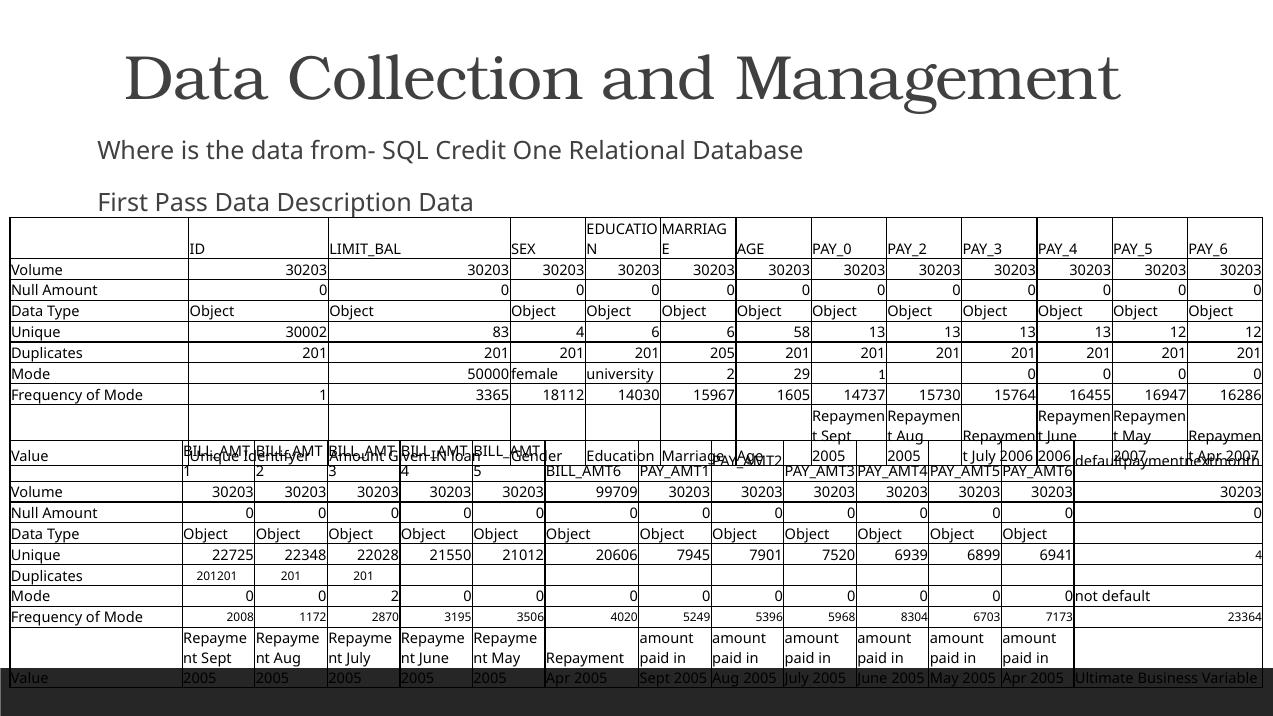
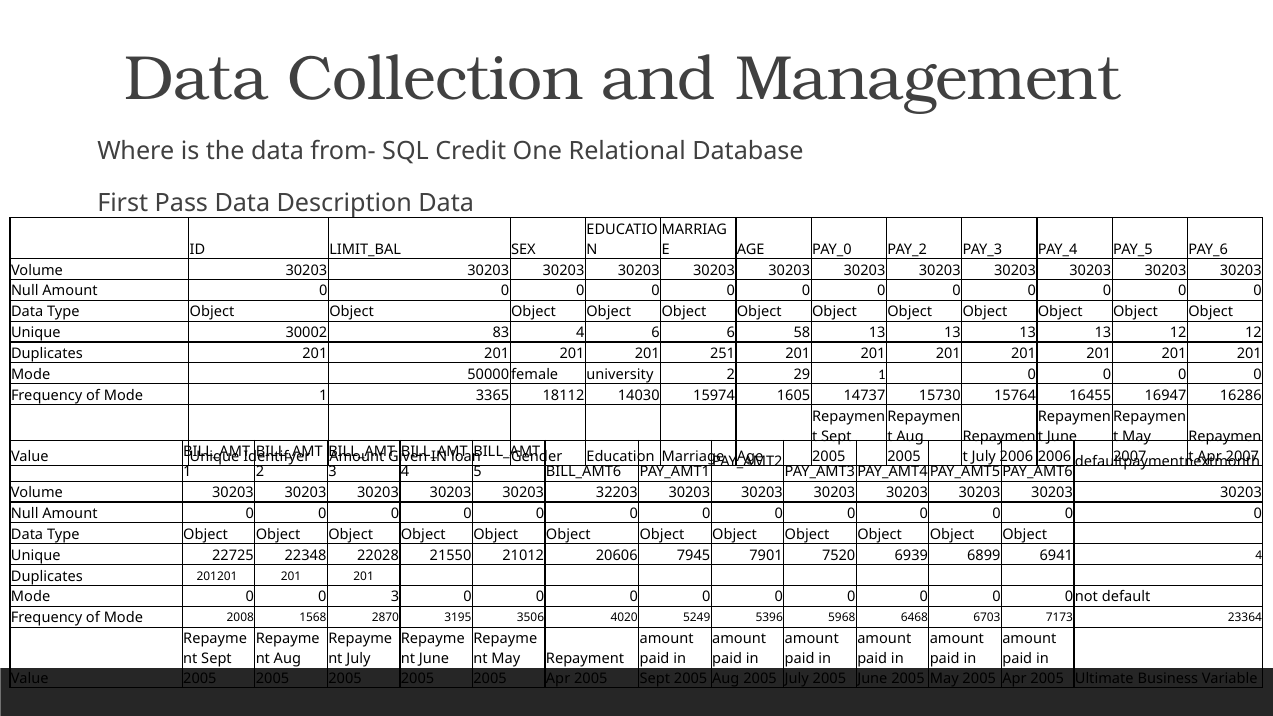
205: 205 -> 251 (723, 354)
15967: 15967 -> 15974 (714, 396)
99709: 99709 -> 32203 (617, 493)
0 2: 2 -> 3 (395, 597)
1172: 1172 -> 1568 (313, 618)
8304: 8304 -> 6468 (914, 618)
